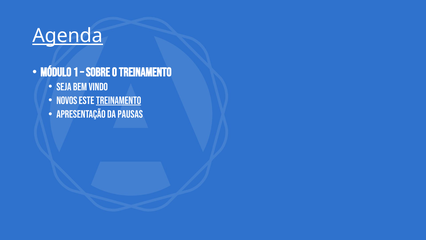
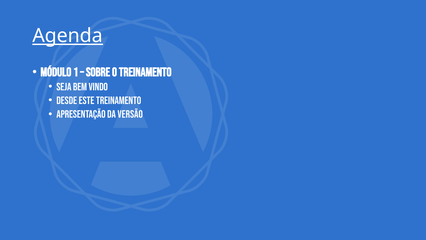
Novos: Novos -> Desde (67, 100)
treinamento underline: present -> none (119, 100)
Pausas: Pausas -> Versão (130, 114)
